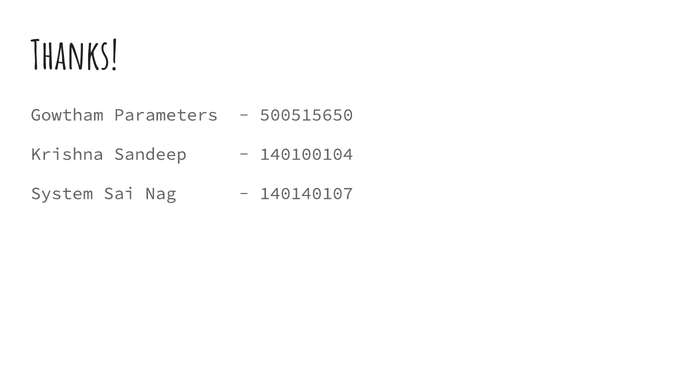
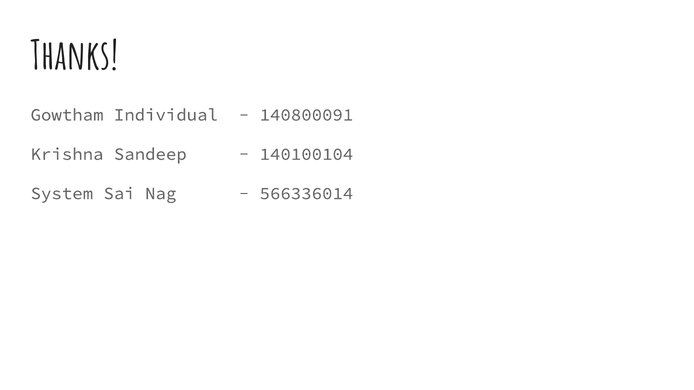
Parameters: Parameters -> Individual (166, 115)
500515650: 500515650 -> 140800091 (306, 115)
140140107: 140140107 -> 566336014 (306, 194)
